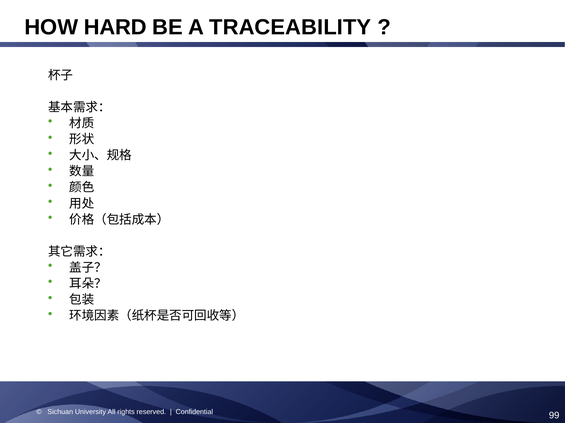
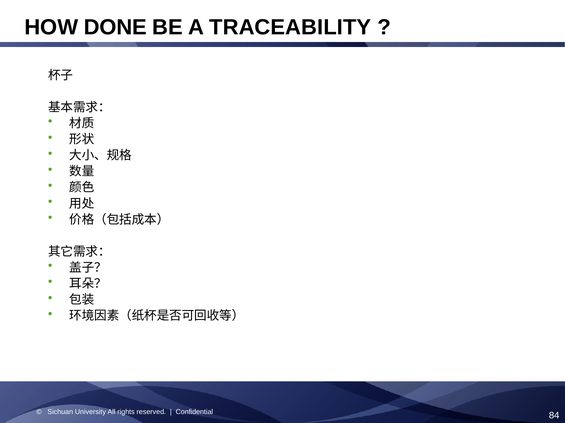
HARD: HARD -> DONE (115, 27)
99: 99 -> 84 (554, 416)
